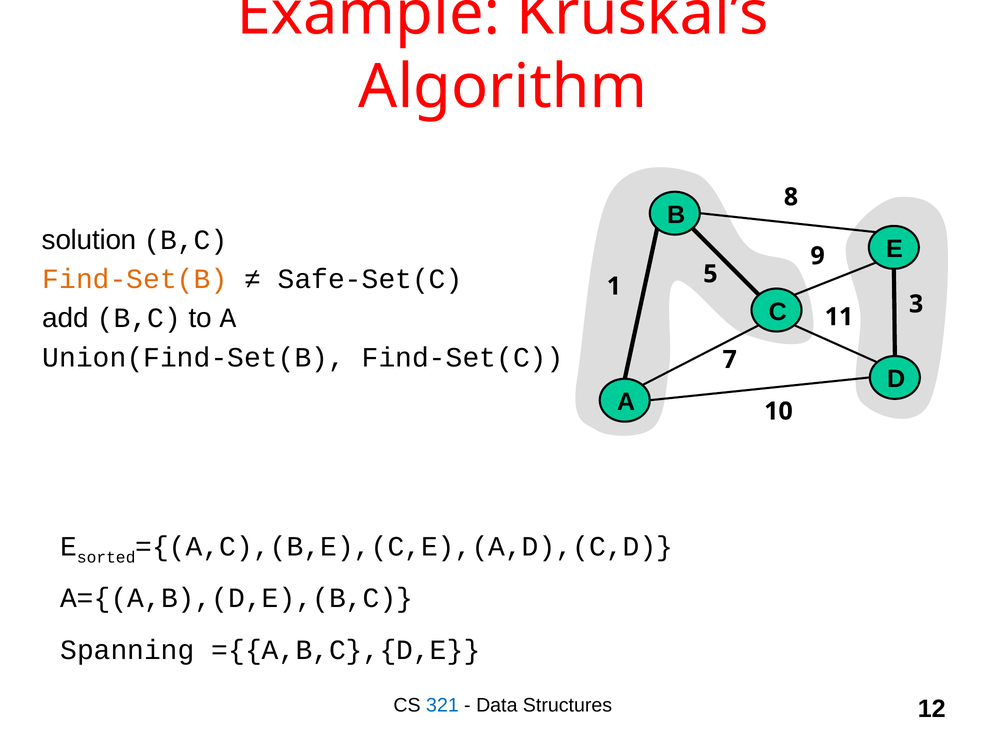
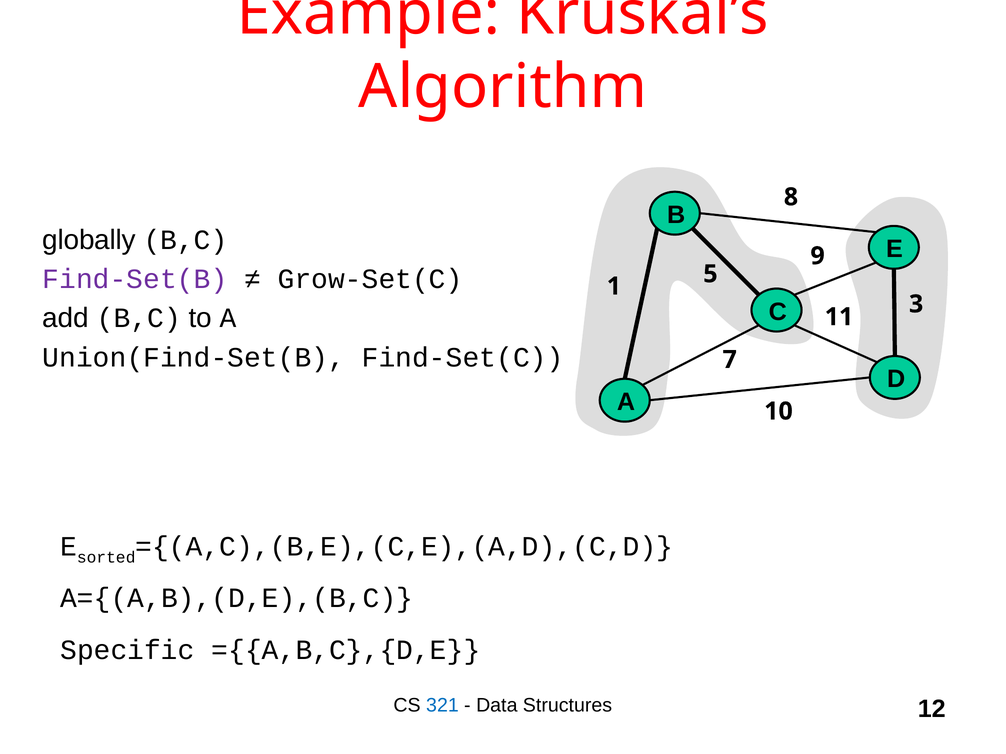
solution: solution -> globally (89, 240)
Find-Set(B colour: orange -> purple (135, 279)
Safe-Set(C: Safe-Set(C -> Grow-Set(C (370, 279)
Spanning: Spanning -> Specific (127, 650)
